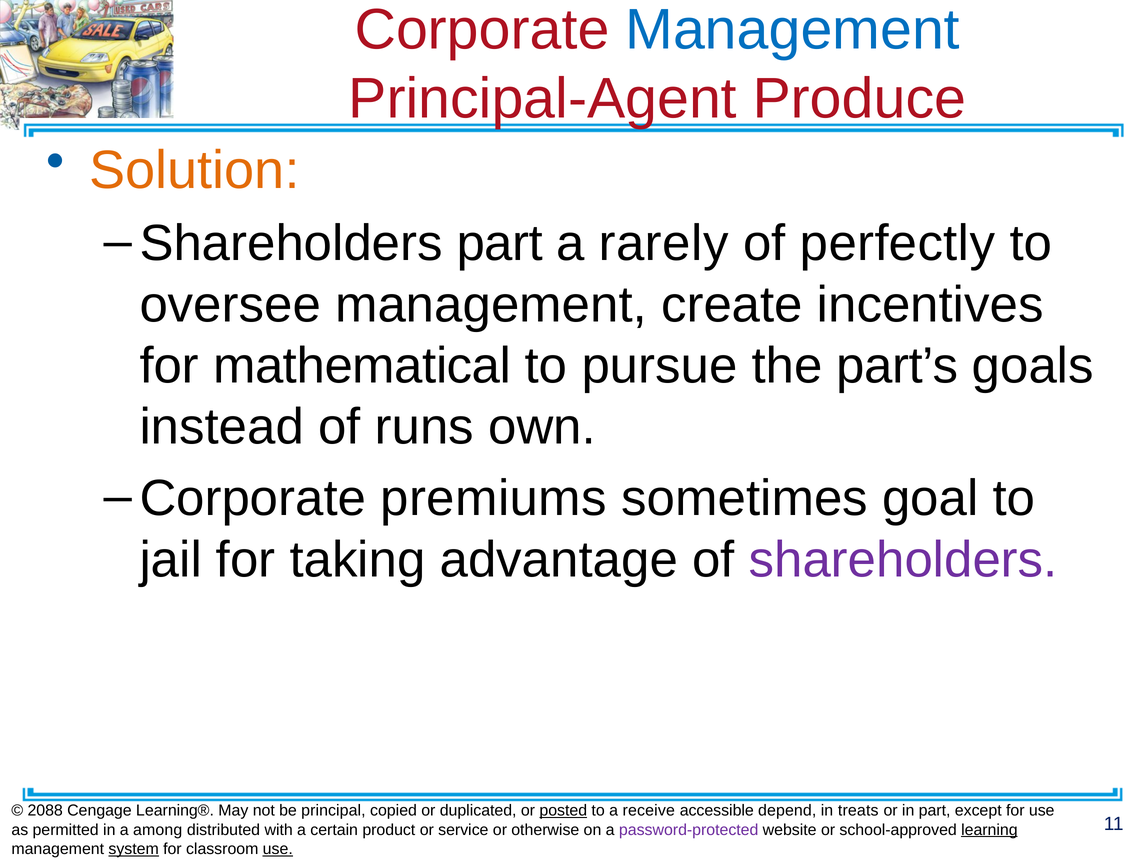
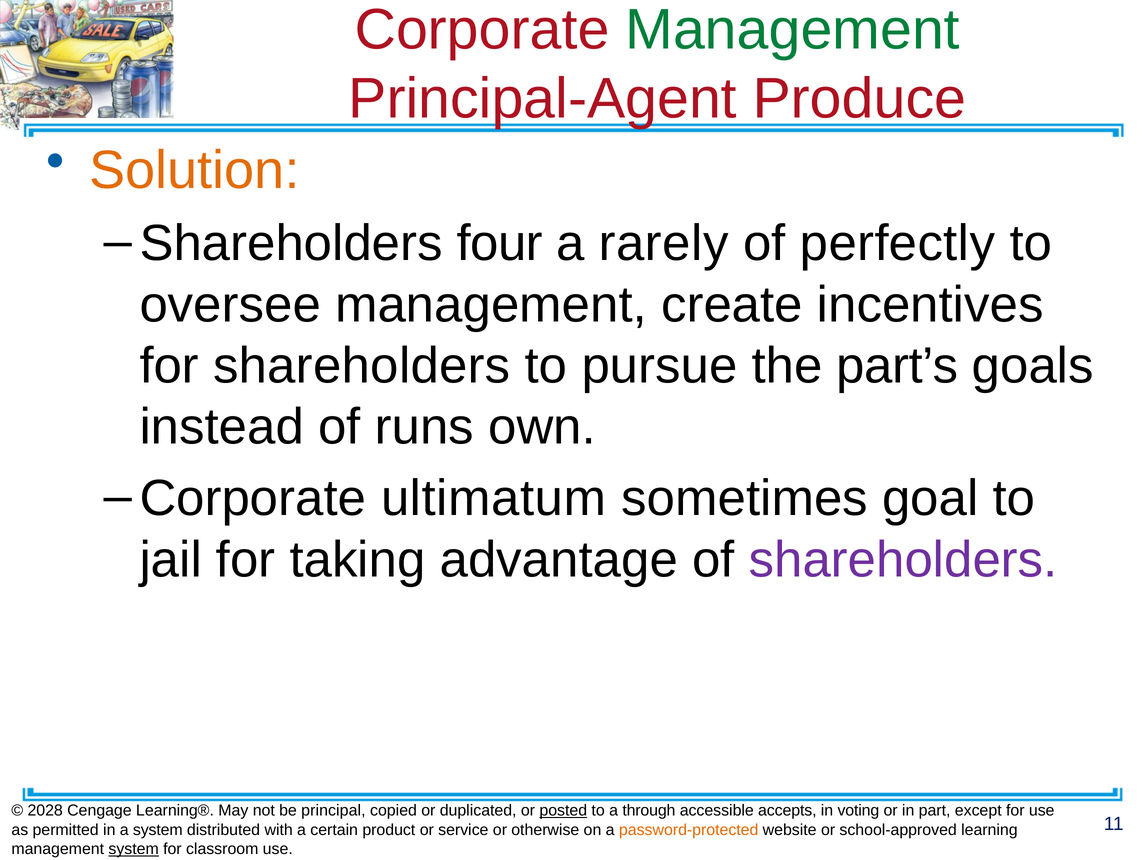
Management colour: blue -> green (793, 30)
Shareholders part: part -> four (500, 244)
for mathematical: mathematical -> shareholders (362, 366)
premiums: premiums -> ultimatum (494, 499)
2088: 2088 -> 2028 (45, 811)
receive: receive -> through (649, 811)
depend: depend -> accepts (787, 811)
treats: treats -> voting (858, 811)
a among: among -> system (158, 830)
password-protected colour: purple -> orange (689, 830)
learning underline: present -> none (989, 830)
use underline: present -> none (278, 849)
